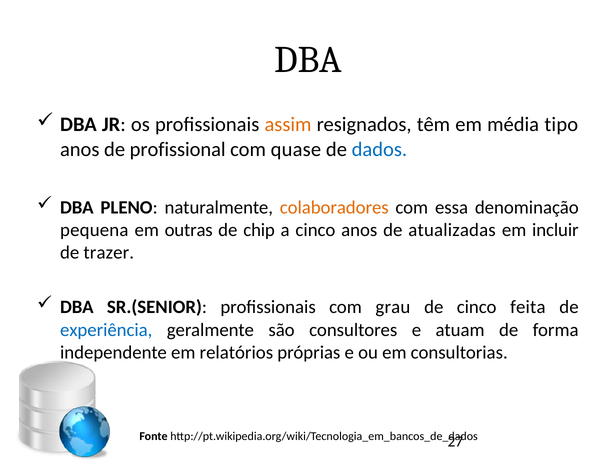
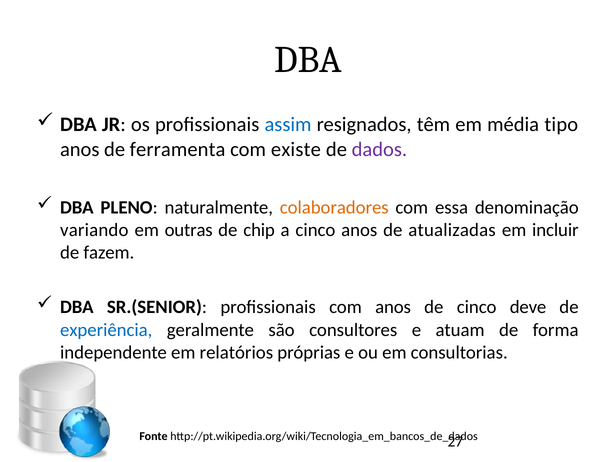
assim colour: orange -> blue (288, 125)
profissional: profissional -> ferramenta (178, 149)
quase: quase -> existe (296, 149)
dados colour: blue -> purple (379, 149)
pequena: pequena -> variando (94, 230)
trazer: trazer -> fazem (109, 253)
com grau: grau -> anos (393, 307)
feita: feita -> deve (528, 307)
